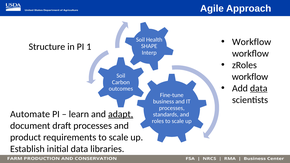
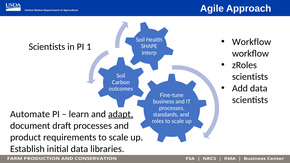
Structure: Structure -> Scientists (47, 47)
workflow: workflow -> scientists (250, 77)
data underline: present -> none (259, 88)
